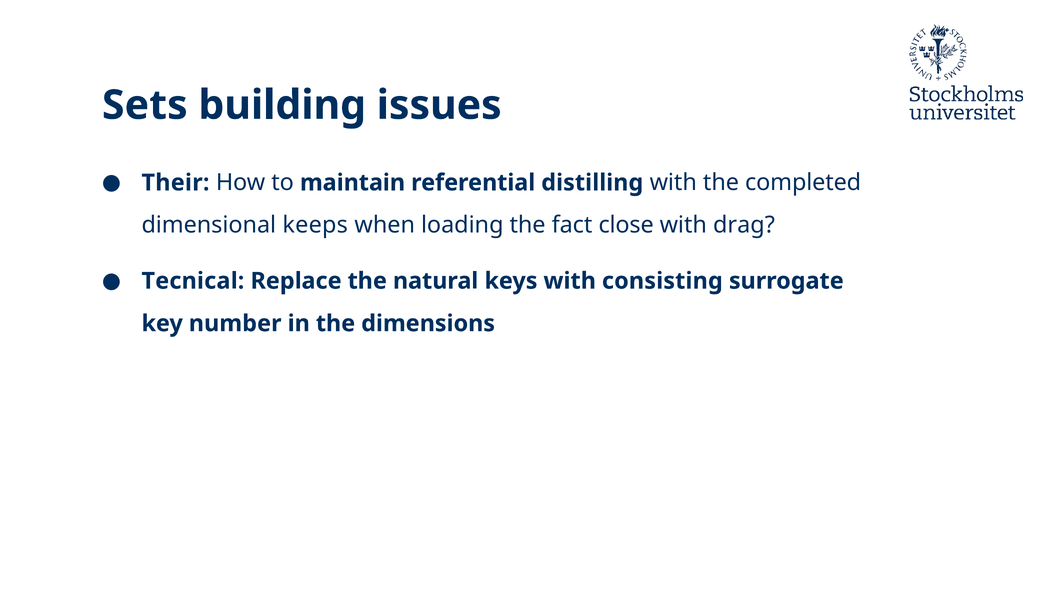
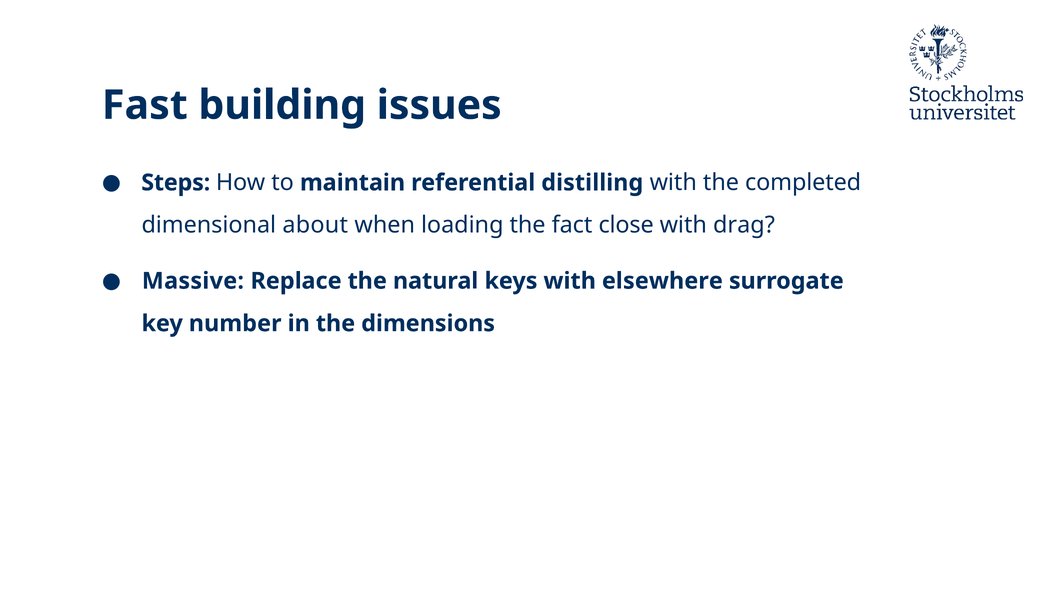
Sets: Sets -> Fast (145, 105)
Their: Their -> Steps (176, 183)
keeps: keeps -> about (315, 225)
Tecnical: Tecnical -> Massive (193, 281)
consisting: consisting -> elsewhere (662, 281)
